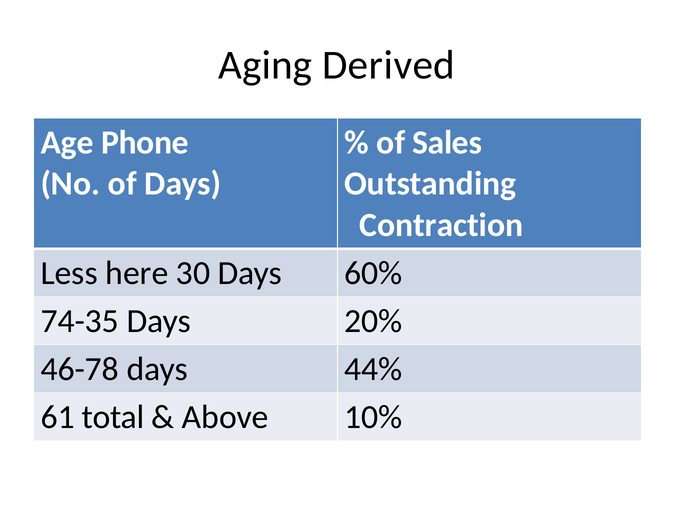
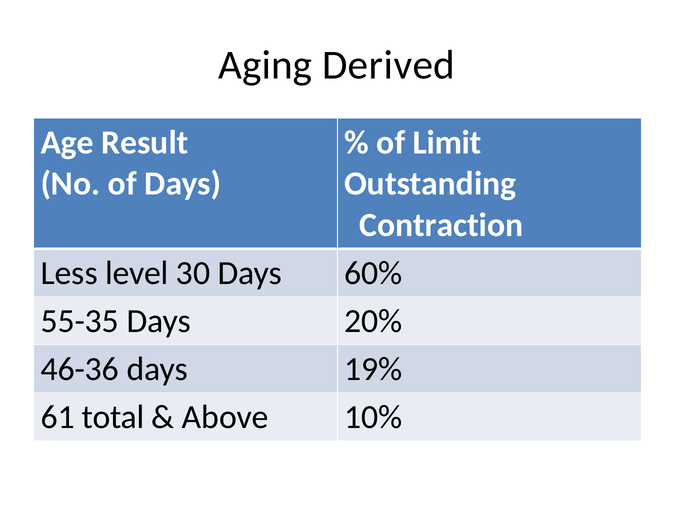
Phone: Phone -> Result (145, 143)
Sales: Sales -> Limit (447, 143)
here: here -> level (137, 273)
74-35: 74-35 -> 55-35 (80, 321)
46-78: 46-78 -> 46-36 (80, 369)
44%: 44% -> 19% (373, 369)
